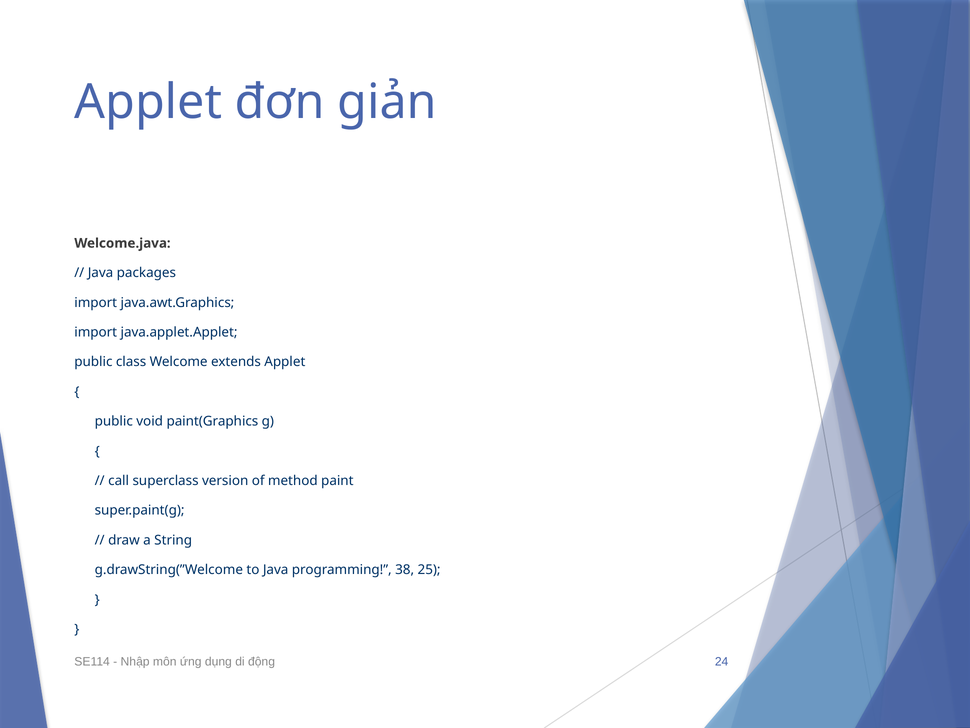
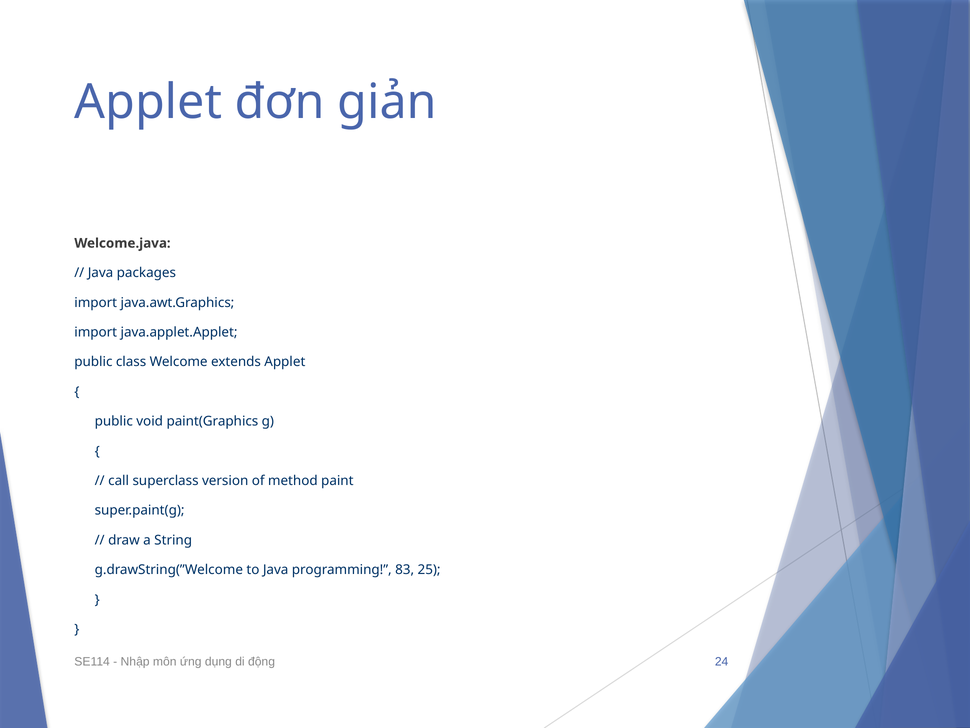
38: 38 -> 83 (405, 569)
